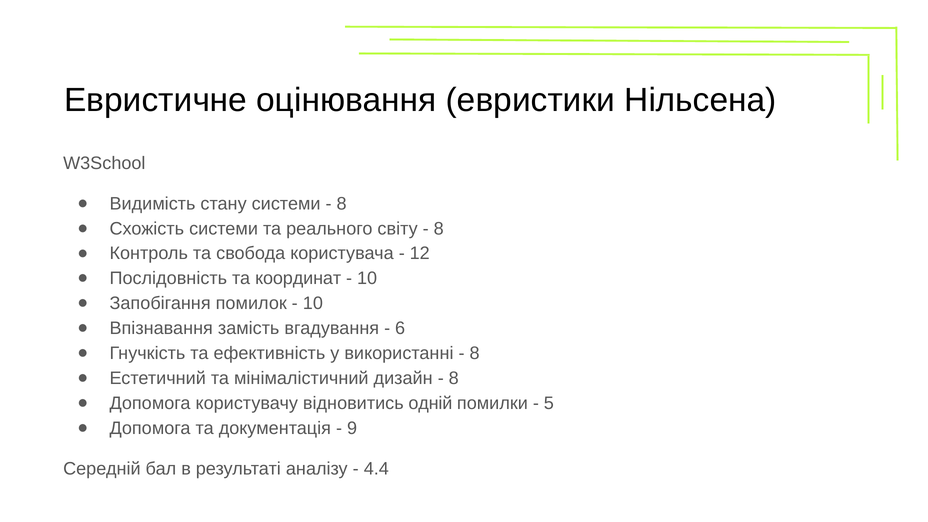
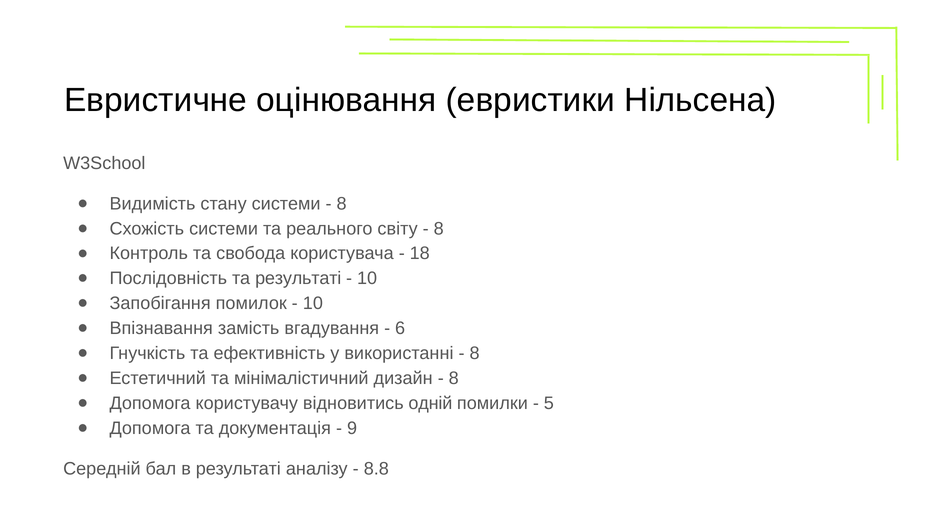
12: 12 -> 18 (420, 254)
та координат: координат -> результаті (298, 278)
4.4: 4.4 -> 8.8 (376, 469)
